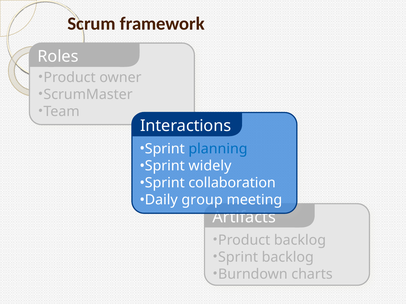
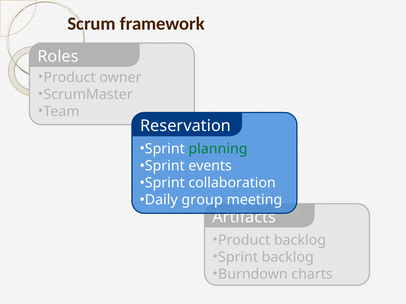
Interactions: Interactions -> Reservation (186, 126)
planning colour: blue -> green (218, 149)
widely: widely -> events (210, 166)
